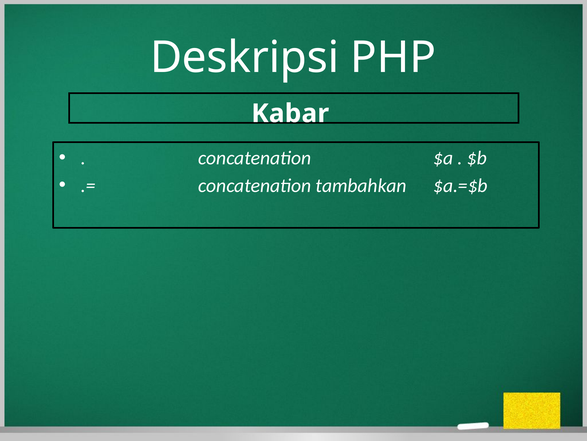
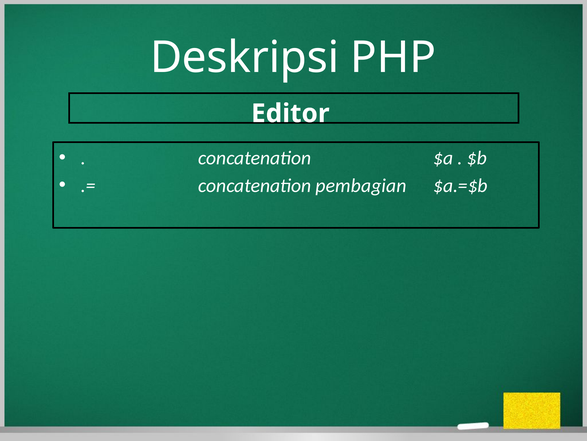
Kabar: Kabar -> Editor (290, 113)
tambahkan: tambahkan -> pembagian (361, 185)
